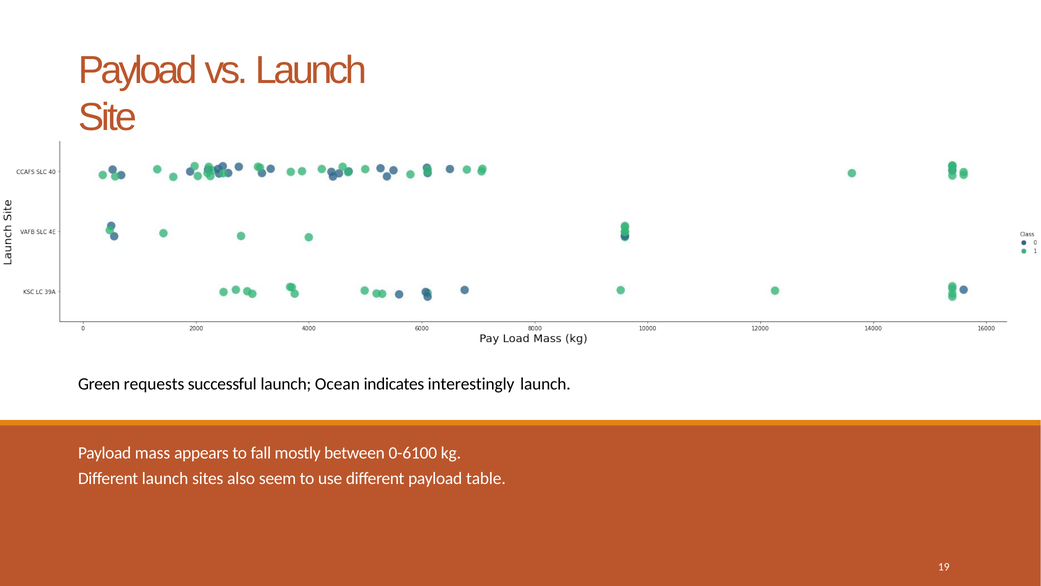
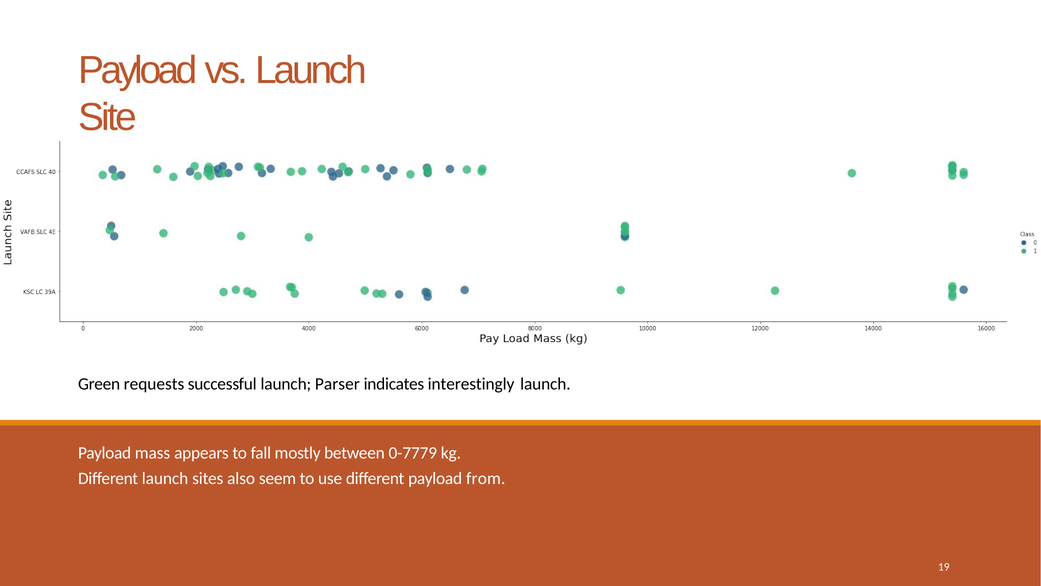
Ocean: Ocean -> Parser (337, 384)
0-6100: 0-6100 -> 0-7779 (413, 453)
table: table -> from (486, 478)
